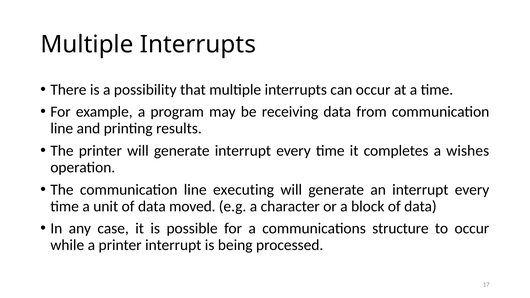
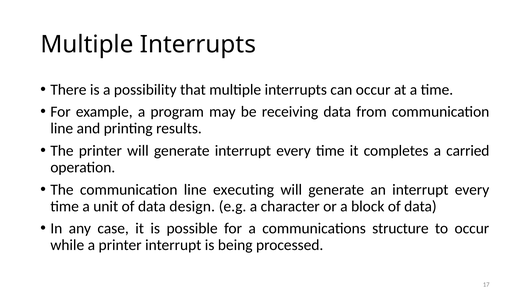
wishes: wishes -> carried (468, 151)
moved: moved -> design (192, 206)
